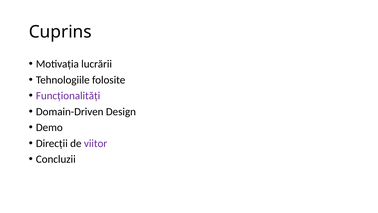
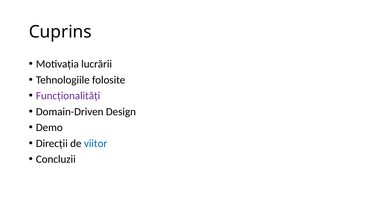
viitor colour: purple -> blue (96, 143)
